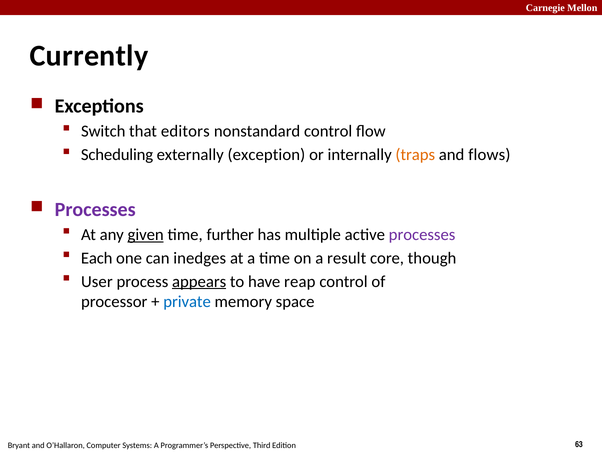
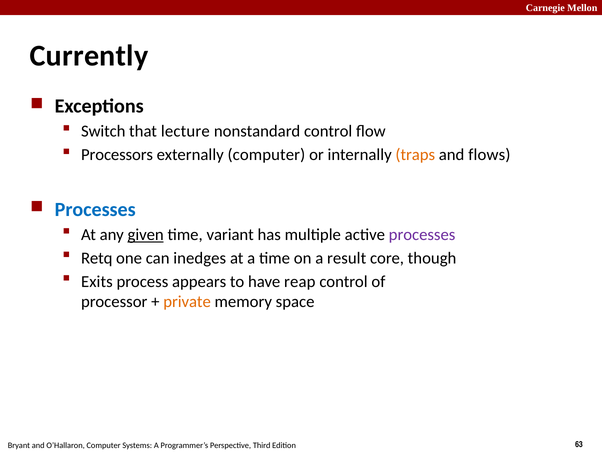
editors: editors -> lecture (185, 131)
Scheduling: Scheduling -> Processors (117, 155)
externally exception: exception -> computer (266, 155)
Processes colour: purple -> blue (95, 209)
further: further -> variant (230, 234)
Each: Each -> Retq (97, 258)
User: User -> Exits (97, 281)
appears underline: present -> none (199, 281)
private colour: blue -> orange (187, 301)
